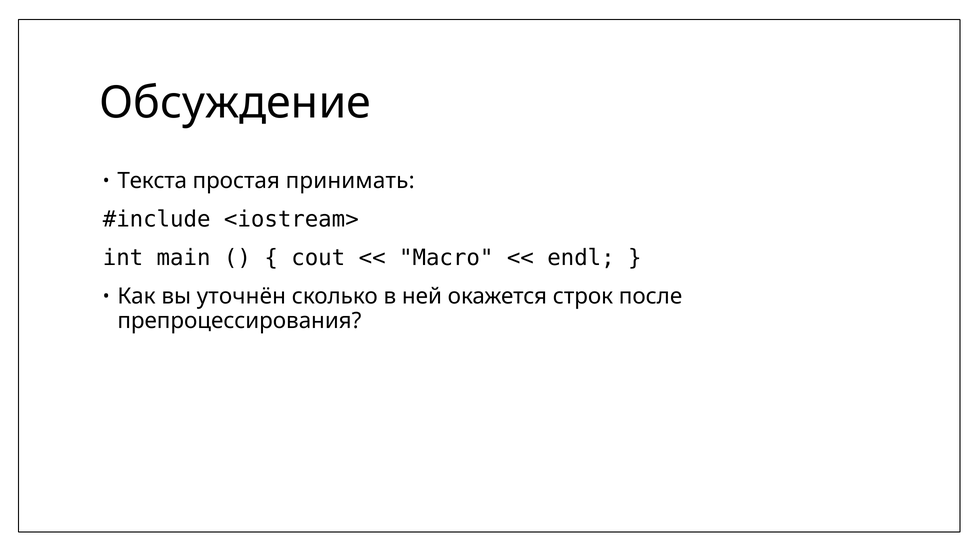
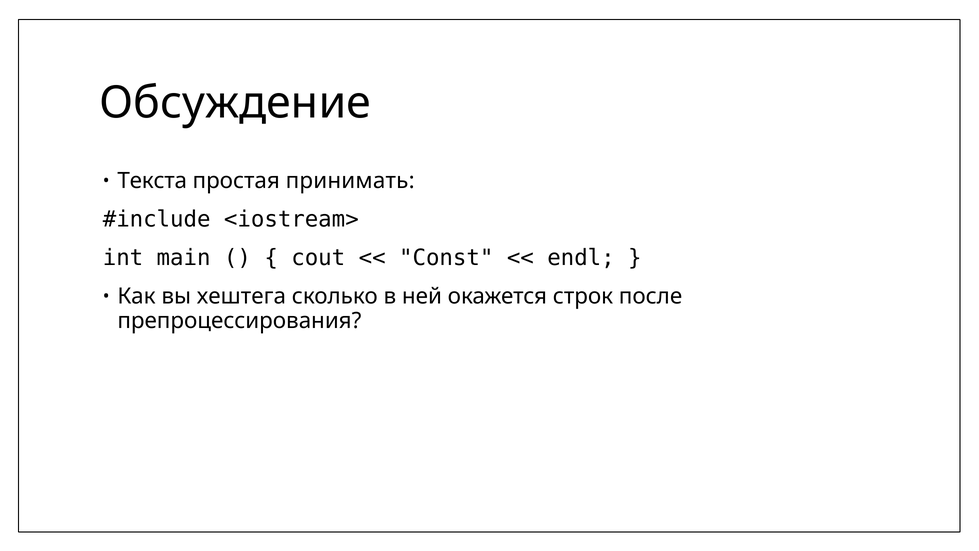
Macro: Macro -> Const (446, 258)
уточнён: уточнён -> хештега (241, 296)
